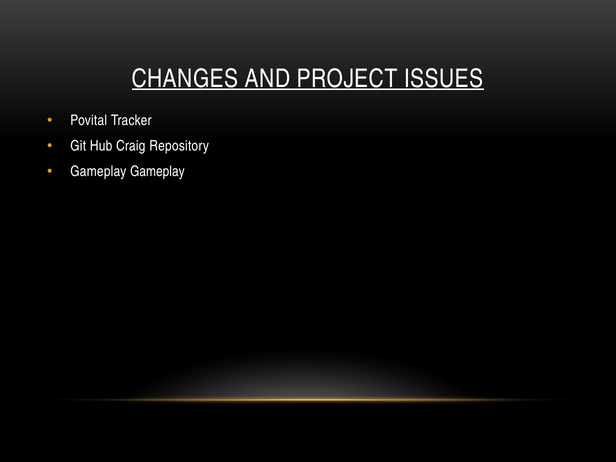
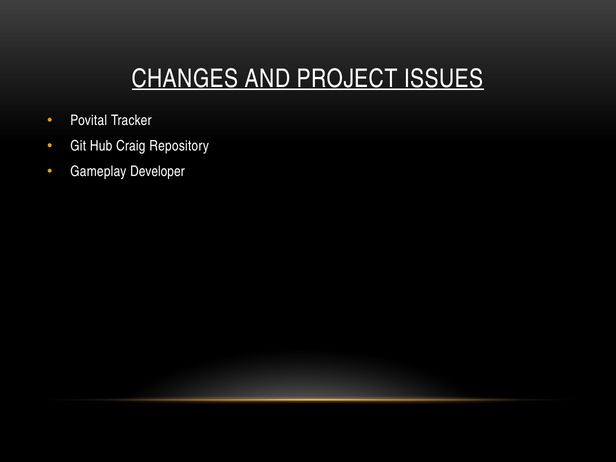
Gameplay Gameplay: Gameplay -> Developer (157, 172)
